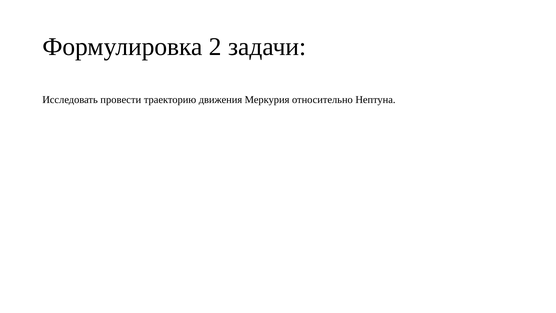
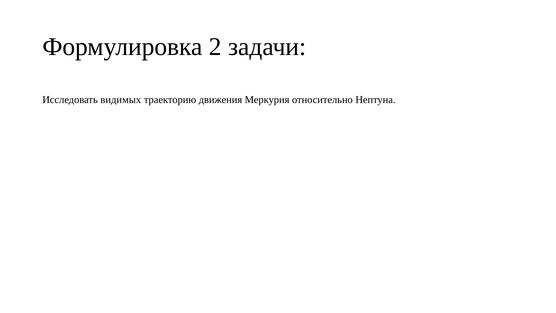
провести: провести -> видимых (121, 100)
